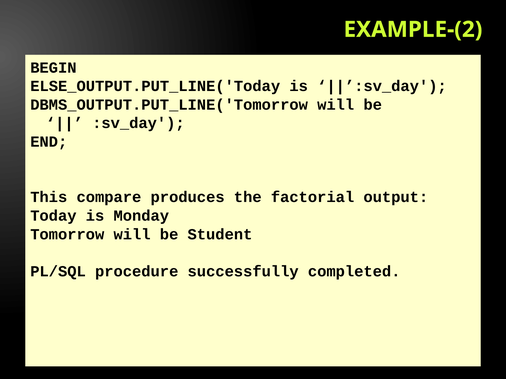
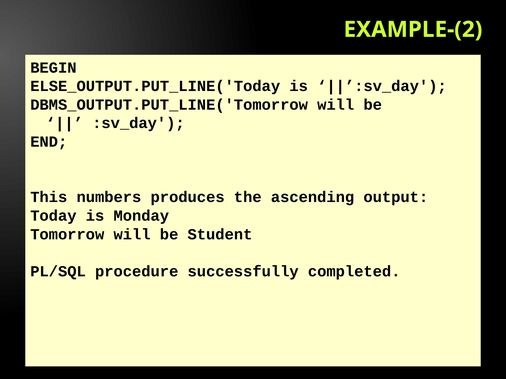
compare: compare -> numbers (109, 197)
factorial: factorial -> ascending (313, 197)
